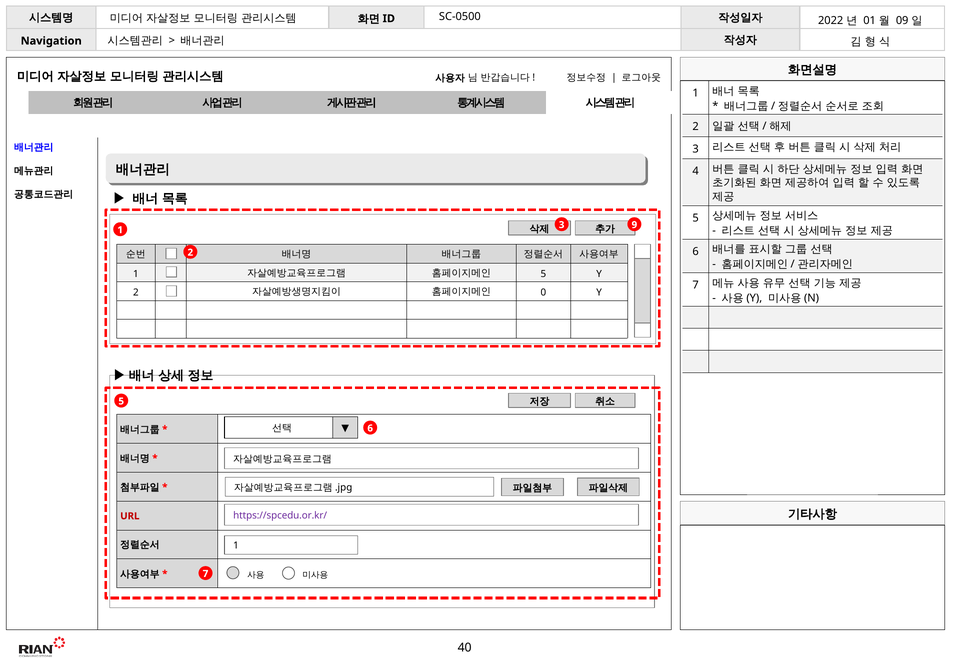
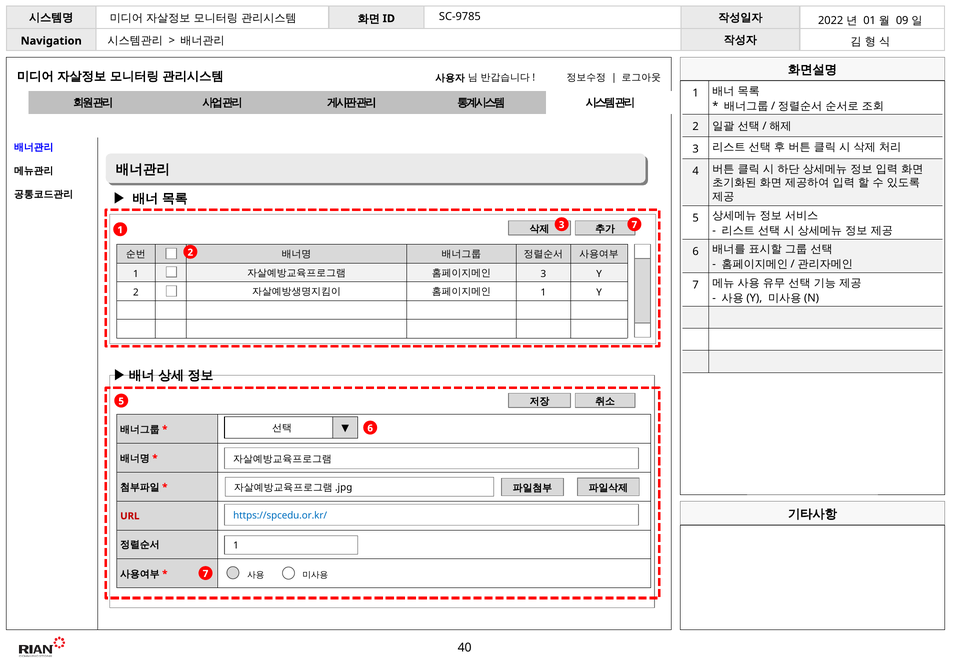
SC-0500: SC-0500 -> SC-9785 (460, 17)
3 9: 9 -> 7 (634, 225)
5: 5 -> 3 (543, 274)
0: 0 -> 1 (543, 293)
https://spcedu.or.kr/ colour: purple -> blue (280, 516)
